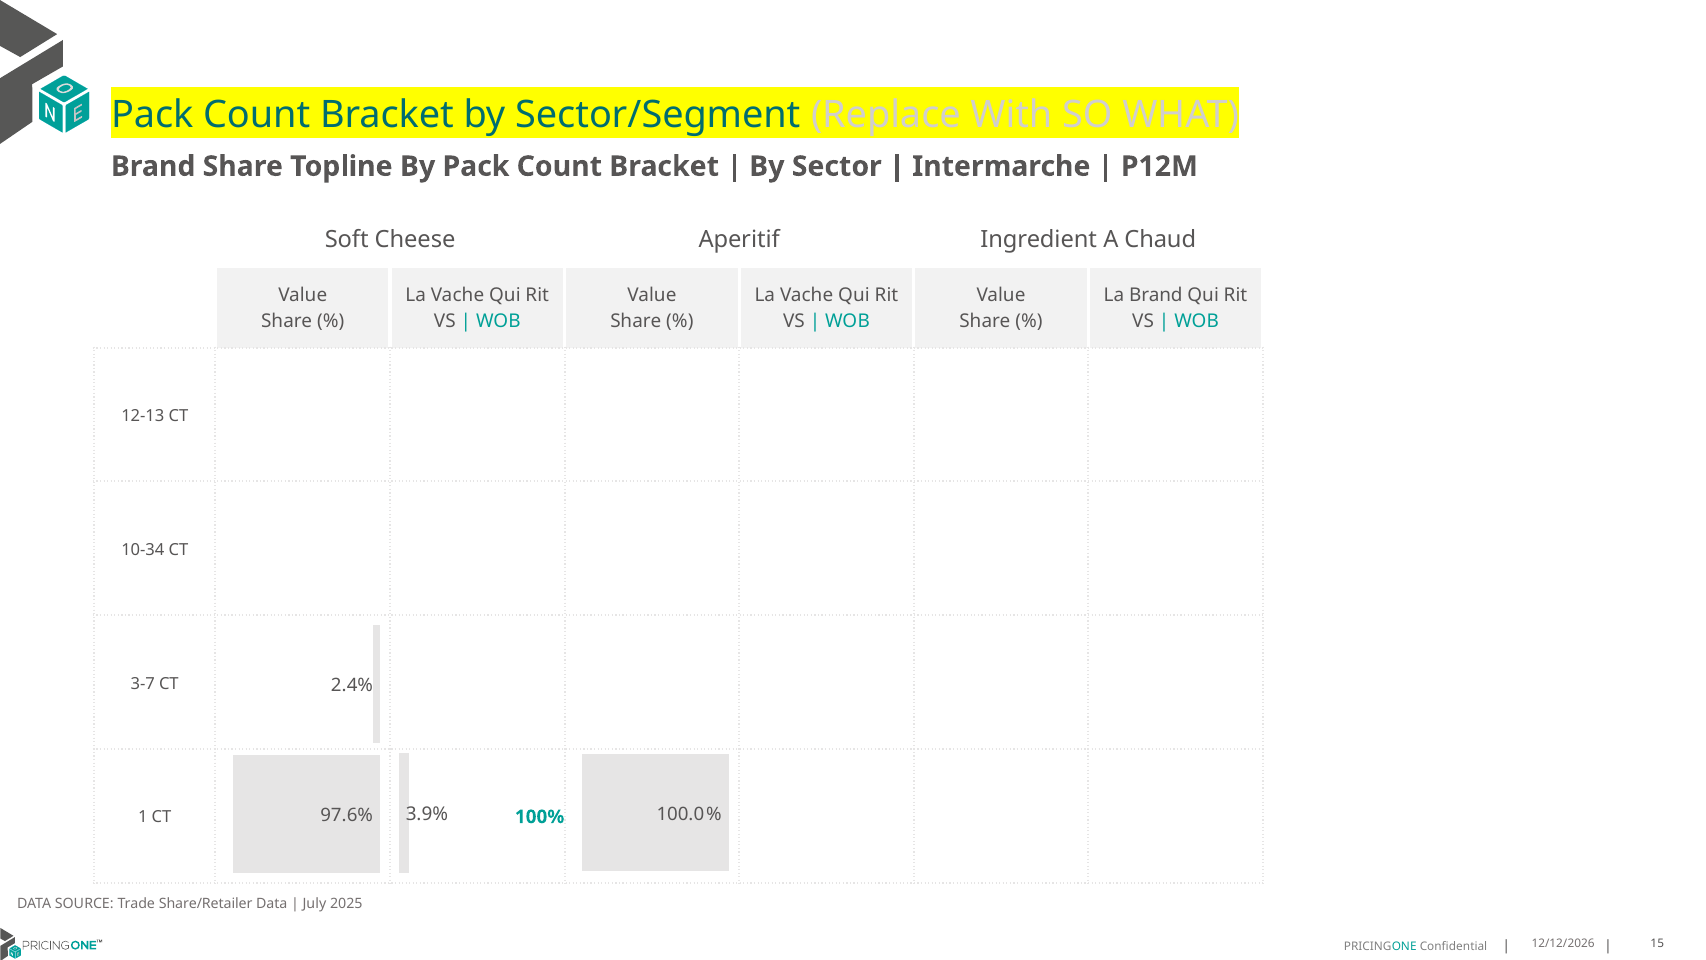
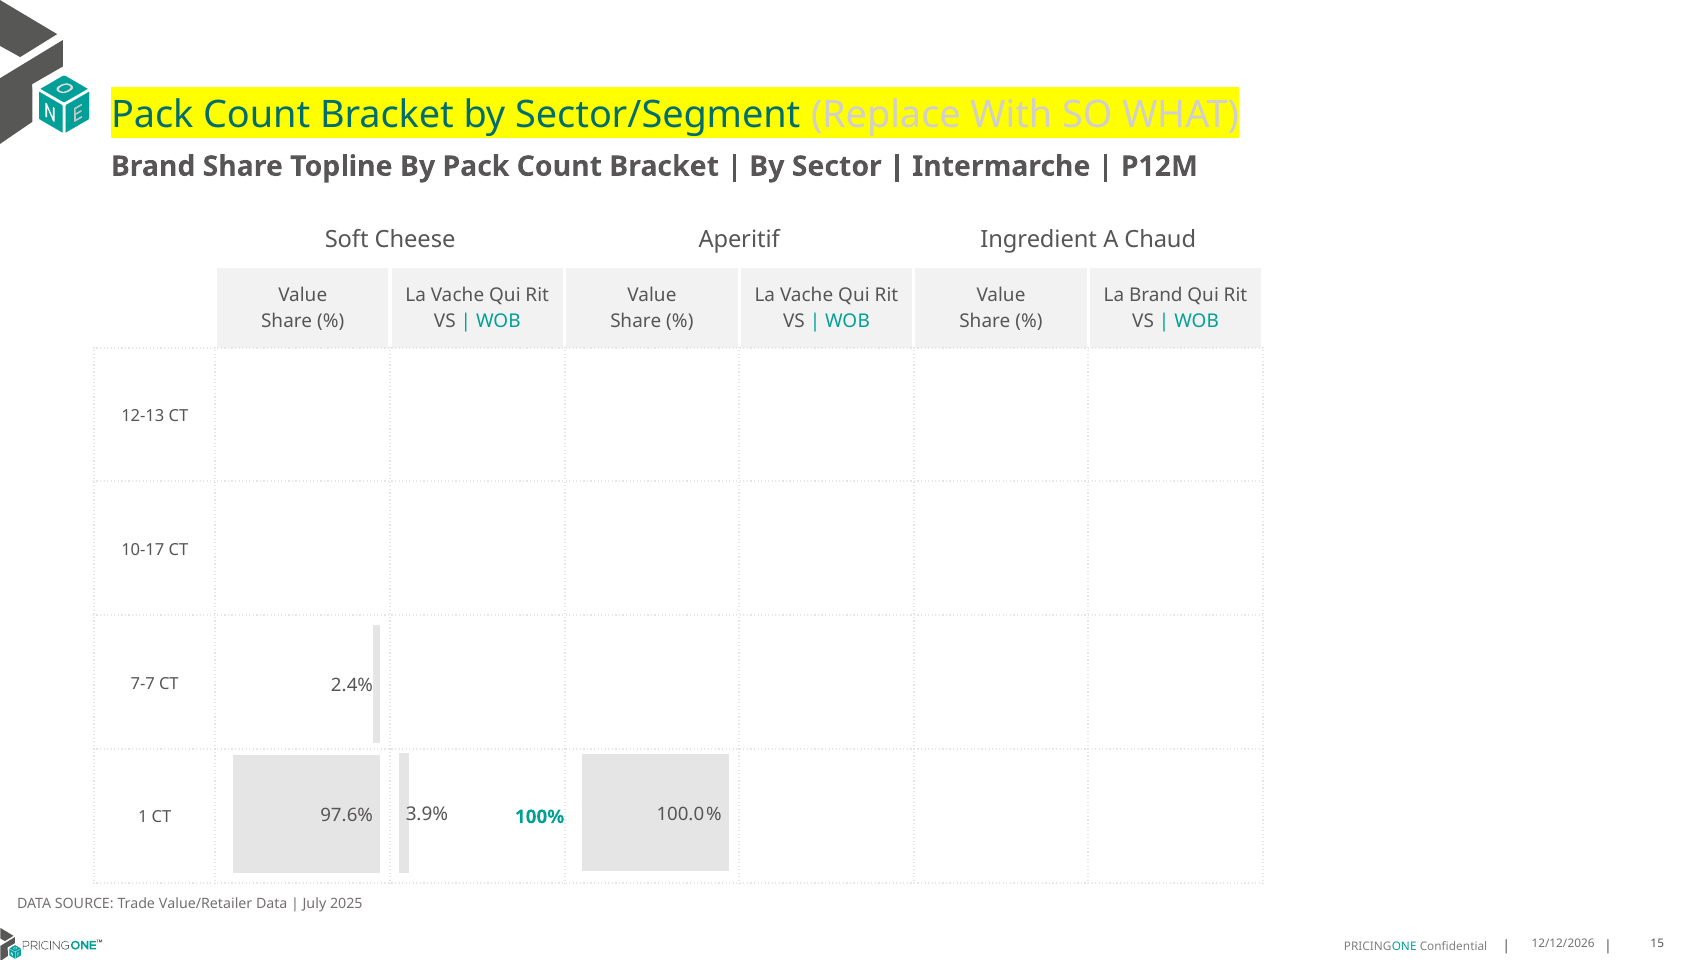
10-34: 10-34 -> 10-17 (143, 550)
3-7: 3-7 -> 7-7 (143, 683)
Share/Retailer: Share/Retailer -> Value/Retailer (206, 904)
